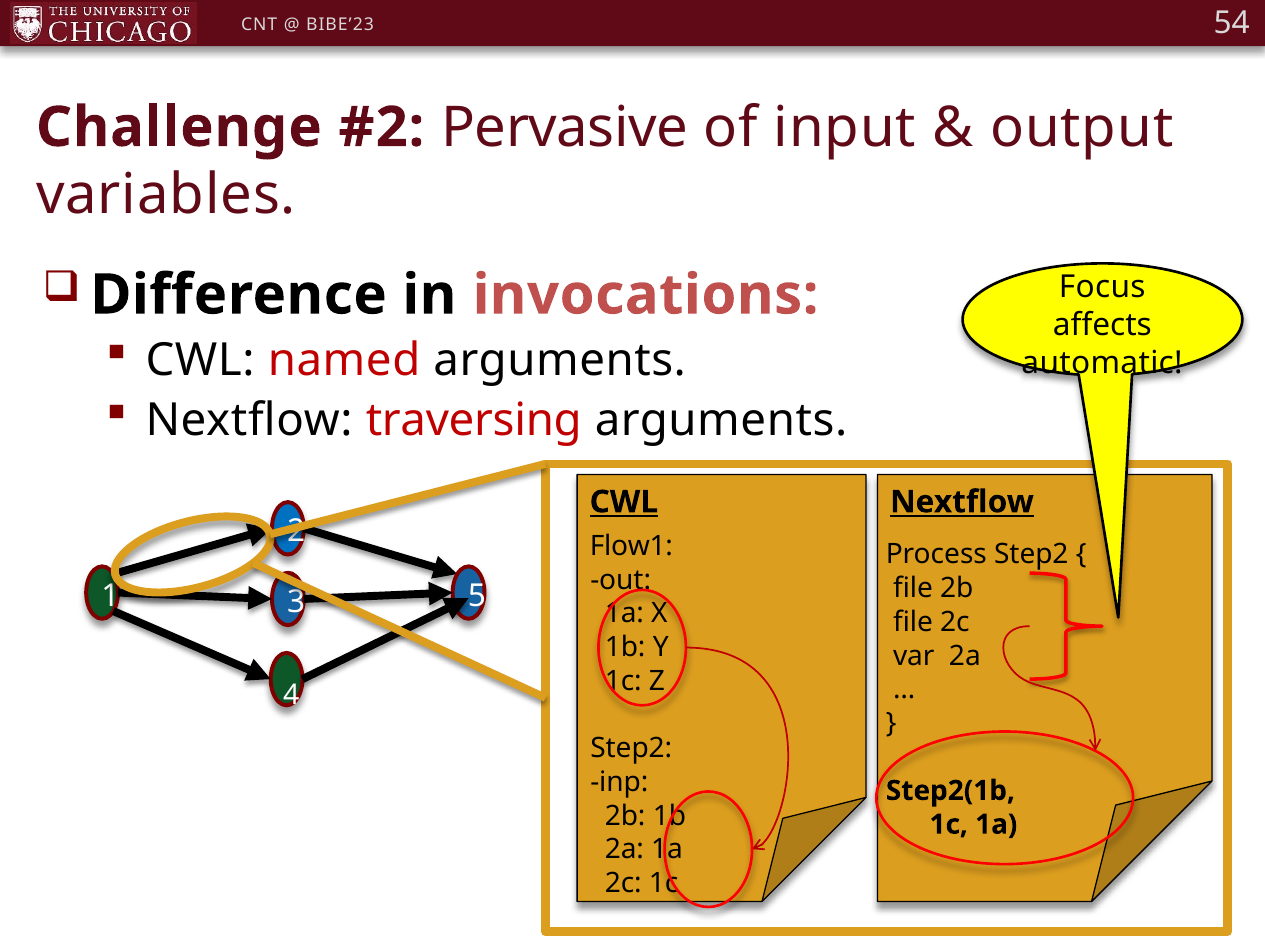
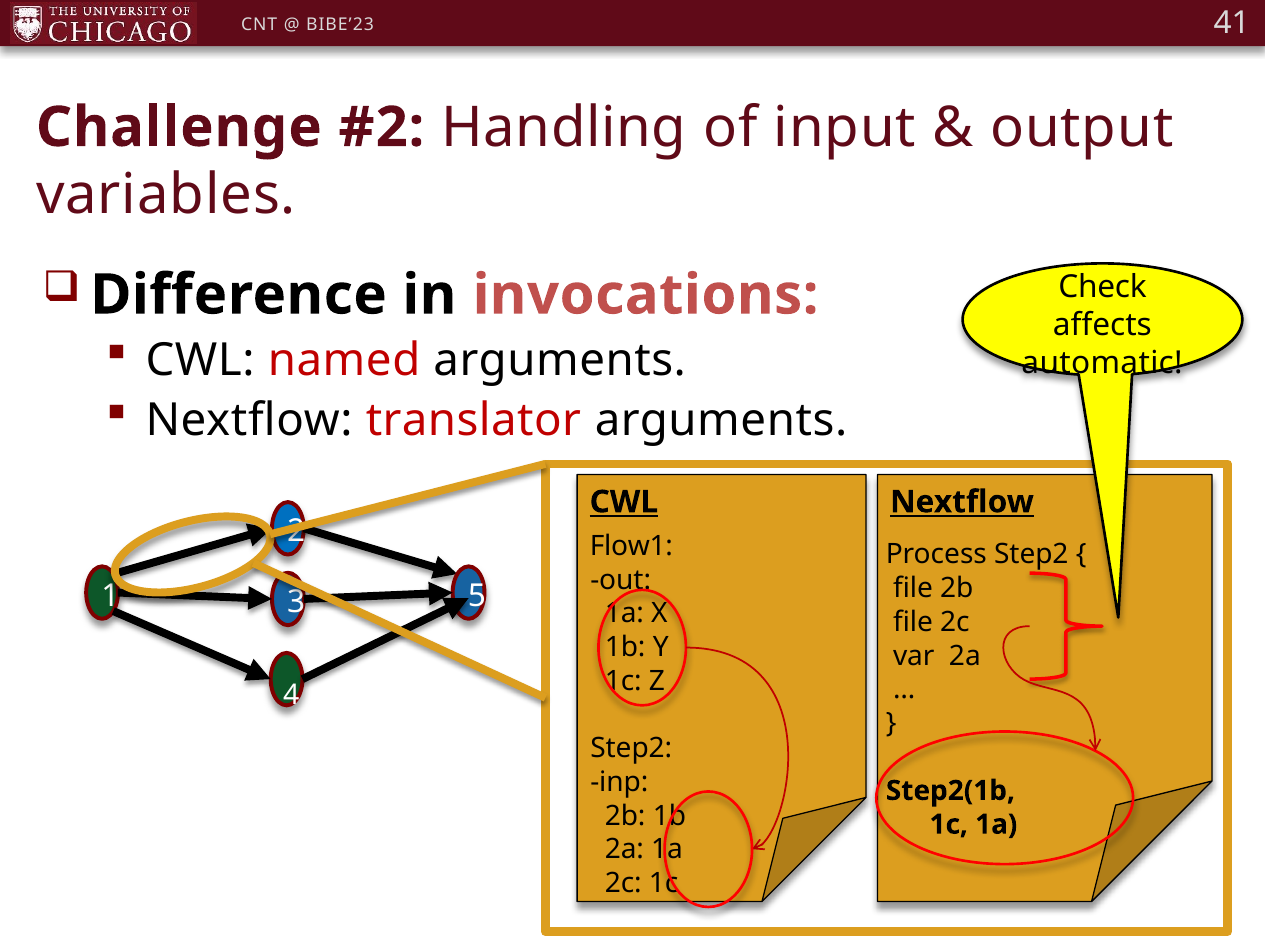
54: 54 -> 41 (1232, 23)
Pervasive: Pervasive -> Handling (564, 127)
Focus: Focus -> Check (1103, 287)
traversing: traversing -> translator (473, 421)
